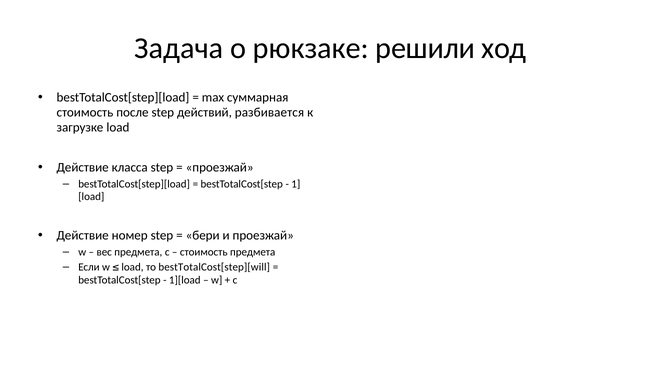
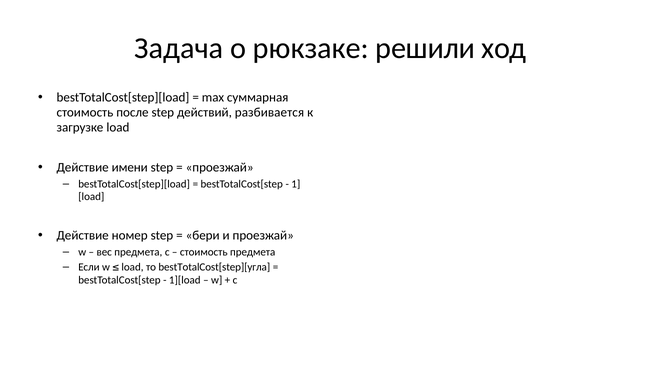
класса: класса -> имени (130, 167)
bestTotalCost[step][will: bestTotalCost[step][will -> bestTotalCost[step][угла (214, 267)
